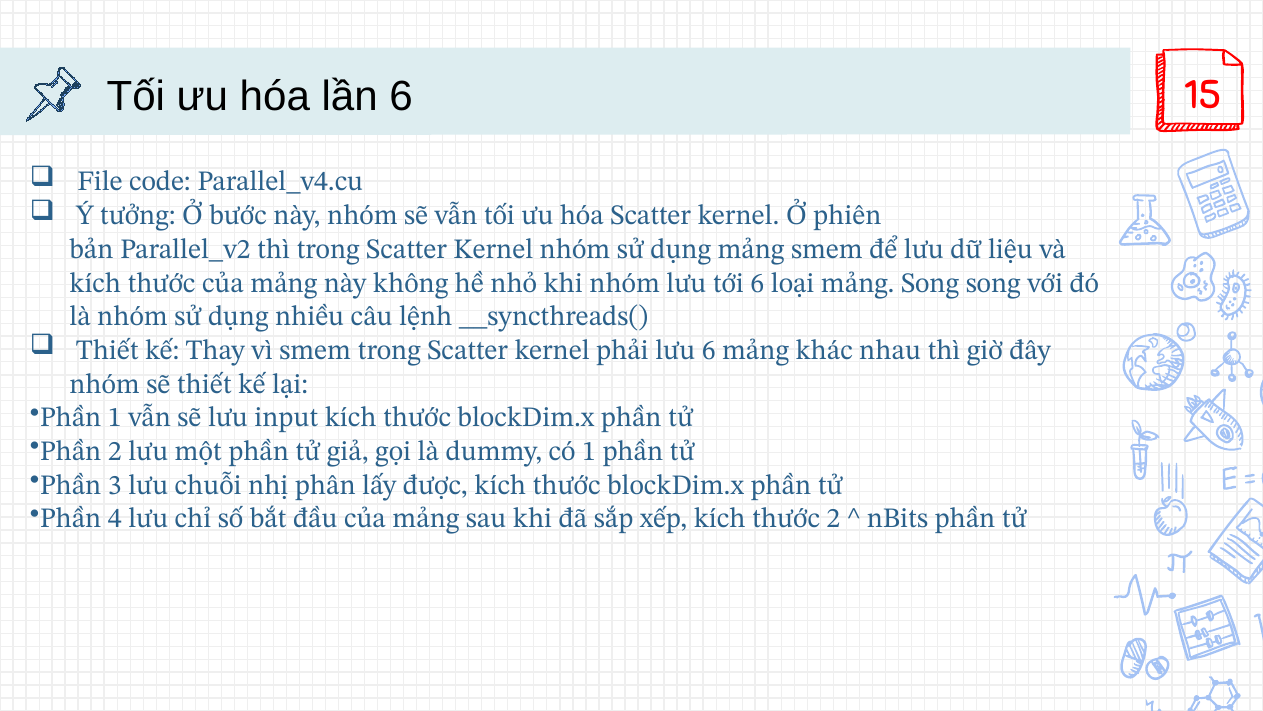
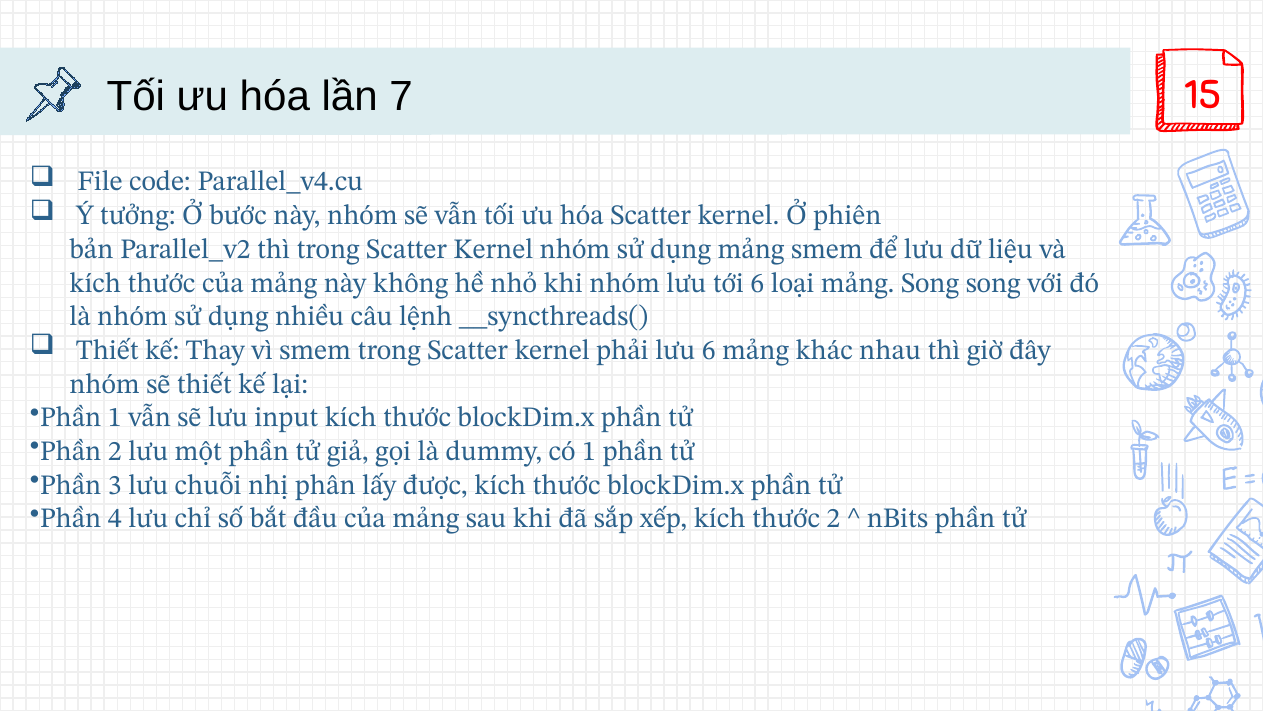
lần 6: 6 -> 7 (401, 97)
